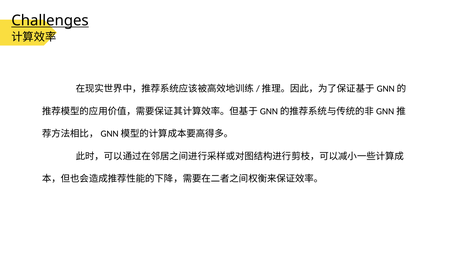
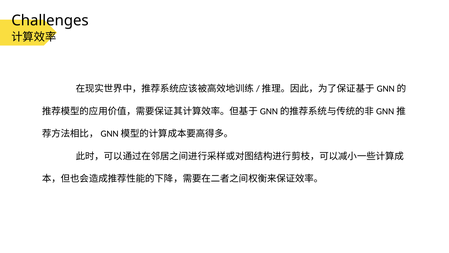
Challenges underline: present -> none (50, 21)
